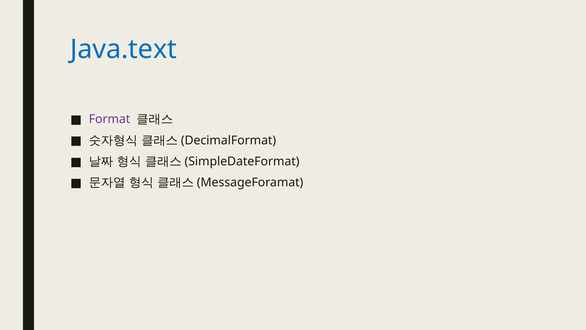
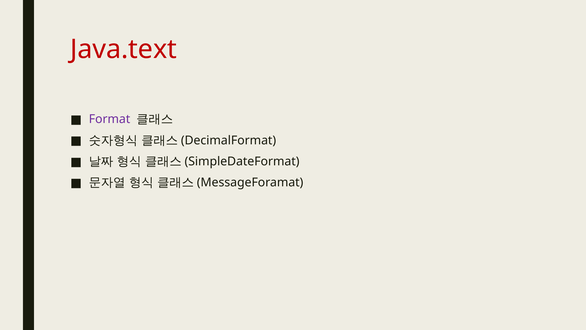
Java.text colour: blue -> red (124, 49)
